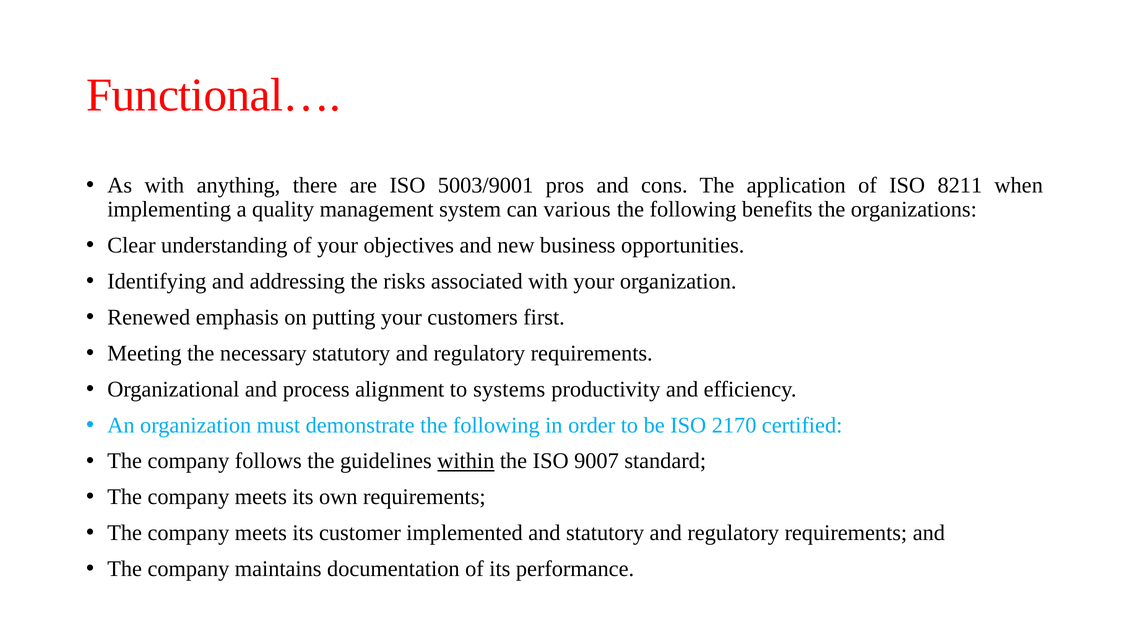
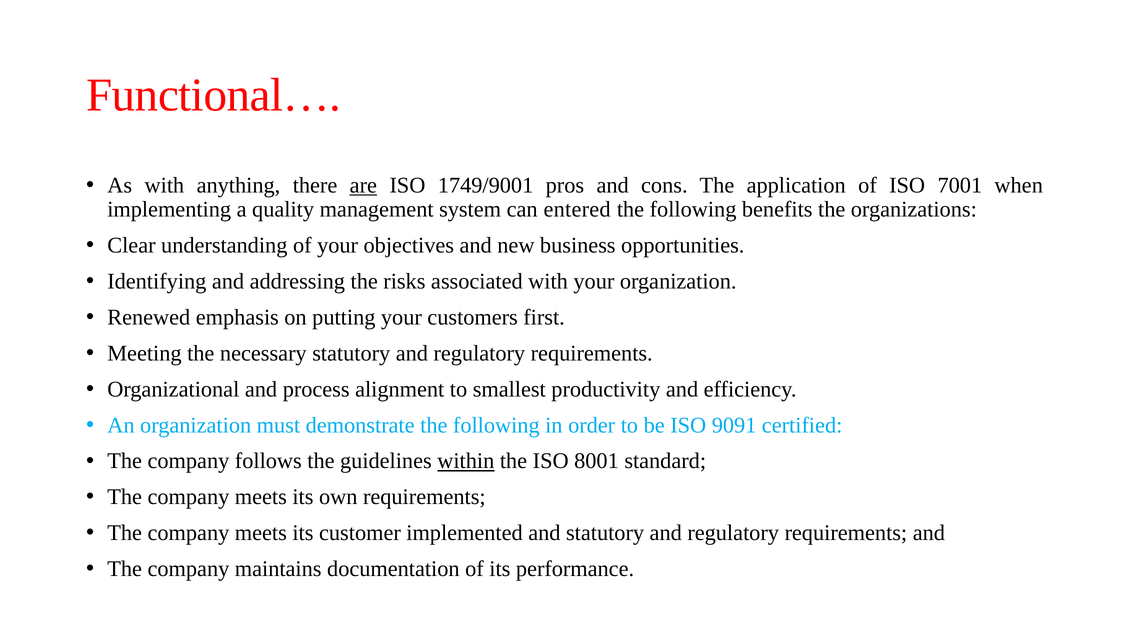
are underline: none -> present (363, 185)
5003/9001: 5003/9001 -> 1749/9001 (486, 185)
8211: 8211 -> 7001 (960, 185)
various: various -> entered (577, 209)
systems: systems -> smallest (509, 389)
2170: 2170 -> 9091 (734, 425)
9007: 9007 -> 8001 (596, 461)
